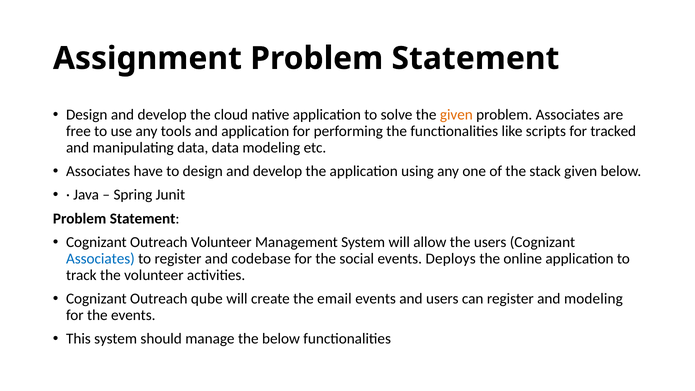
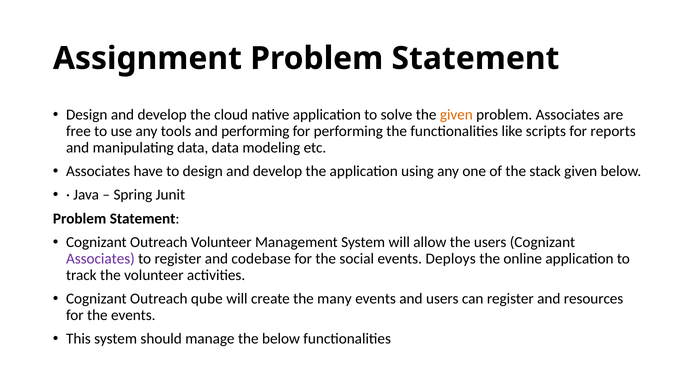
and application: application -> performing (255, 131)
tracked: tracked -> reports (613, 131)
Associates colour: blue -> purple (100, 259)
email: email -> many (334, 299)
and modeling: modeling -> resources (594, 299)
